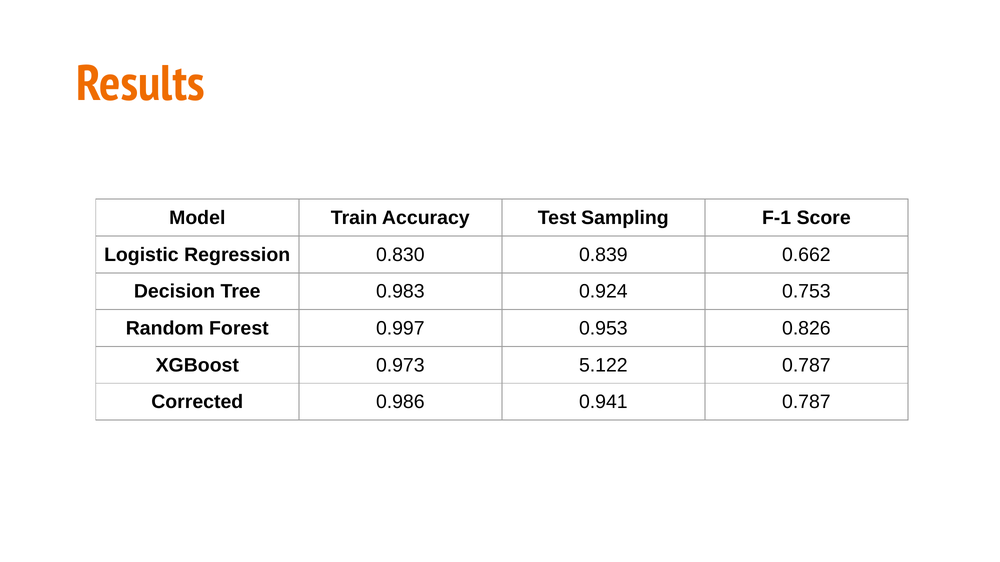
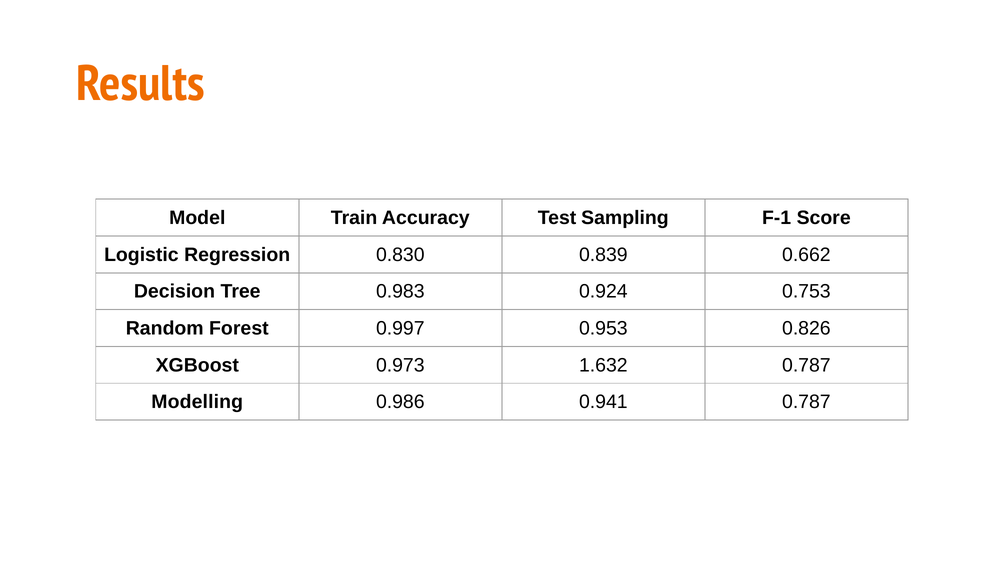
5.122: 5.122 -> 1.632 (603, 366)
Corrected: Corrected -> Modelling (197, 402)
